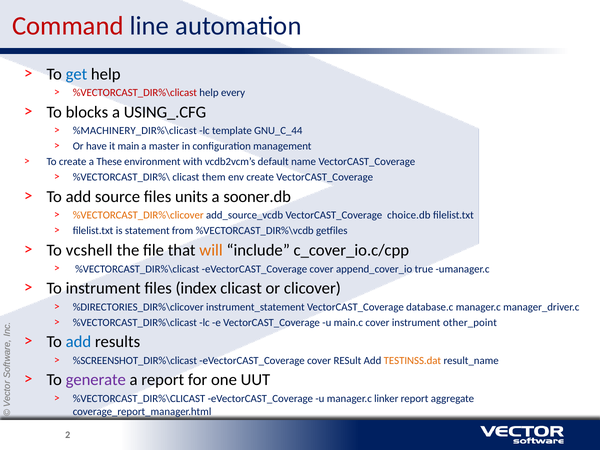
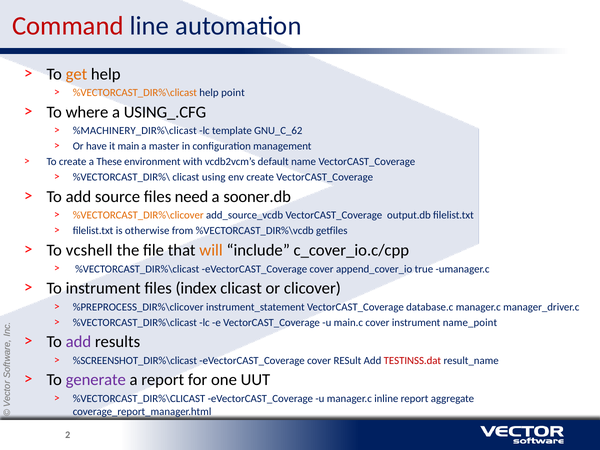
get colour: blue -> orange (76, 74)
%VECTORCAST_DIR%\clicast colour: red -> orange (135, 93)
every: every -> point (233, 93)
blocks: blocks -> where (87, 112)
GNU_C_44: GNU_C_44 -> GNU_C_62 (278, 131)
them: them -> using (214, 177)
units: units -> need (192, 197)
choice.db: choice.db -> output.db (409, 215)
statement: statement -> otherwise (147, 231)
%DIRECTORIES_DIR%\clicover: %DIRECTORIES_DIR%\clicover -> %PREPROCESS_DIR%\clicover (138, 307)
other_point: other_point -> name_point (470, 323)
add colour: blue -> purple (78, 342)
TESTINSS.dat colour: orange -> red (412, 361)
linker: linker -> inline (386, 399)
